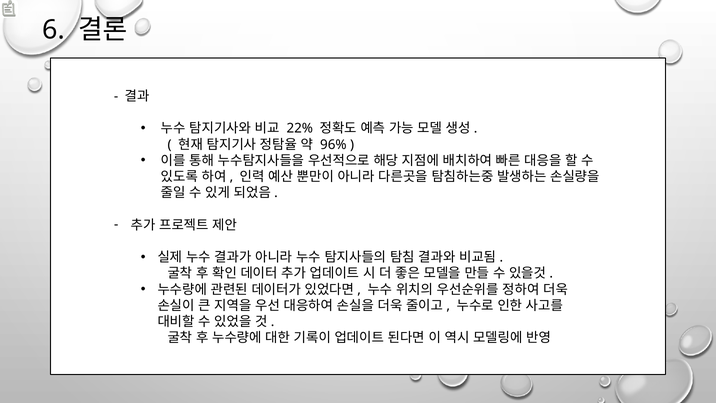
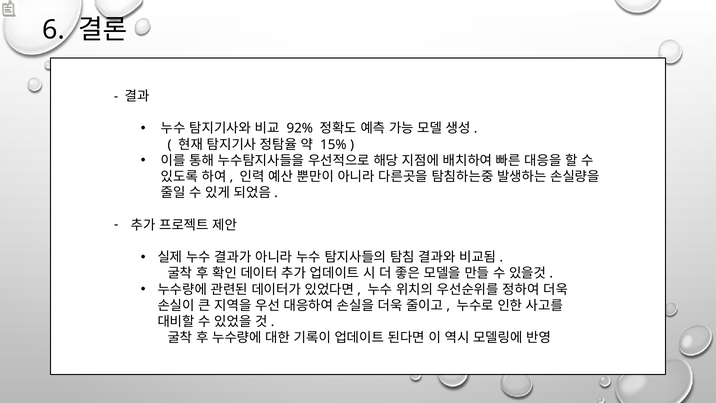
22%: 22% -> 92% (300, 128)
96%: 96% -> 15% (333, 144)
